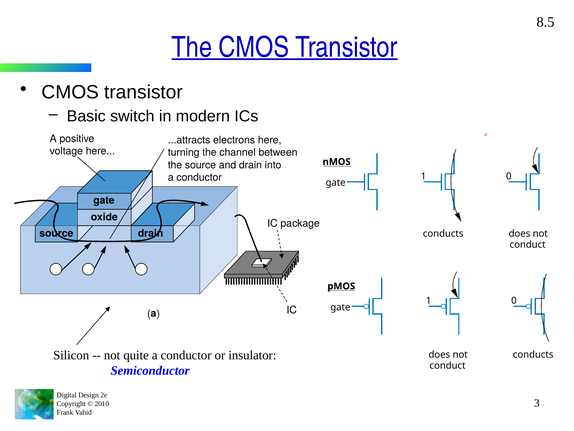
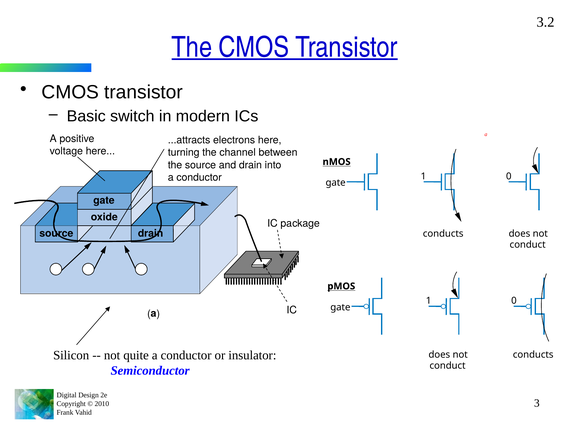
8.5: 8.5 -> 3.2 (546, 22)
